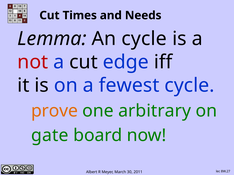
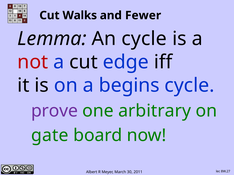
Times: Times -> Walks (80, 15)
Needs: Needs -> Fewer (143, 15)
fewest: fewest -> begins (129, 86)
prove colour: orange -> purple (54, 111)
